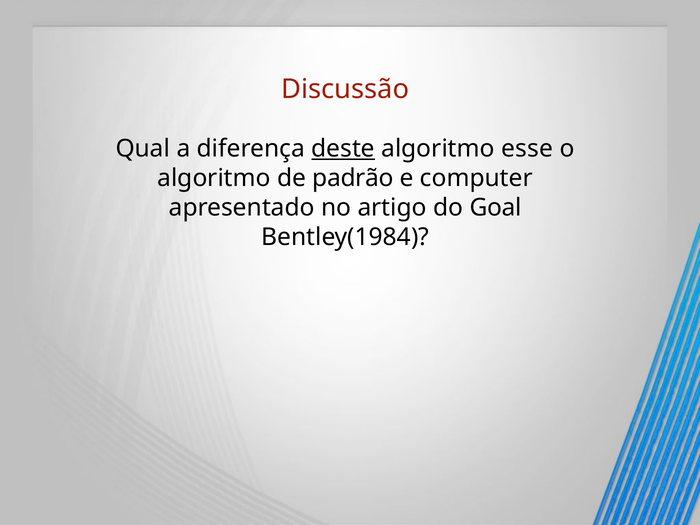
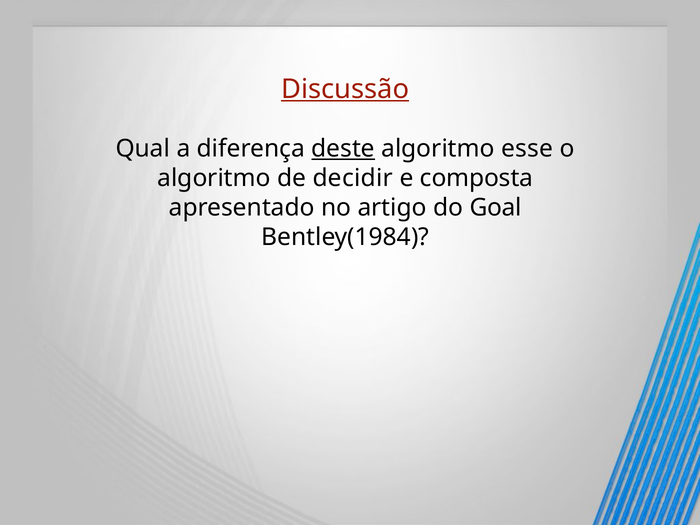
Discussão underline: none -> present (345, 89)
padrão: padrão -> decidir (353, 178)
computer: computer -> composta (476, 178)
